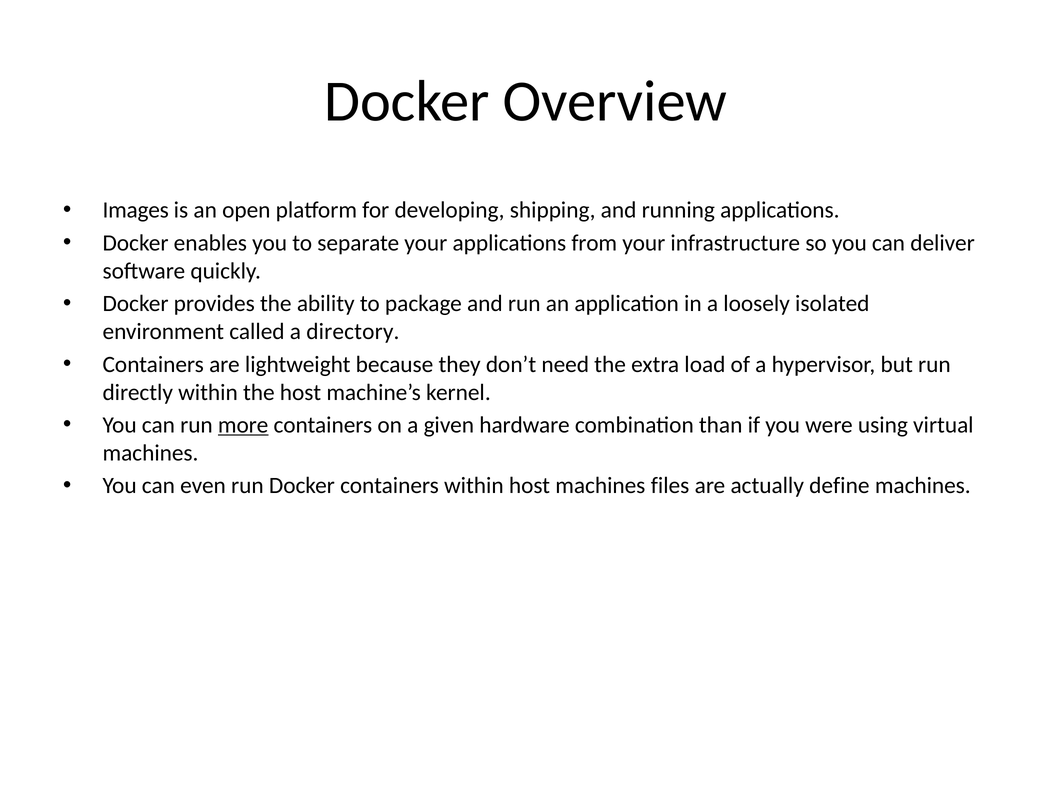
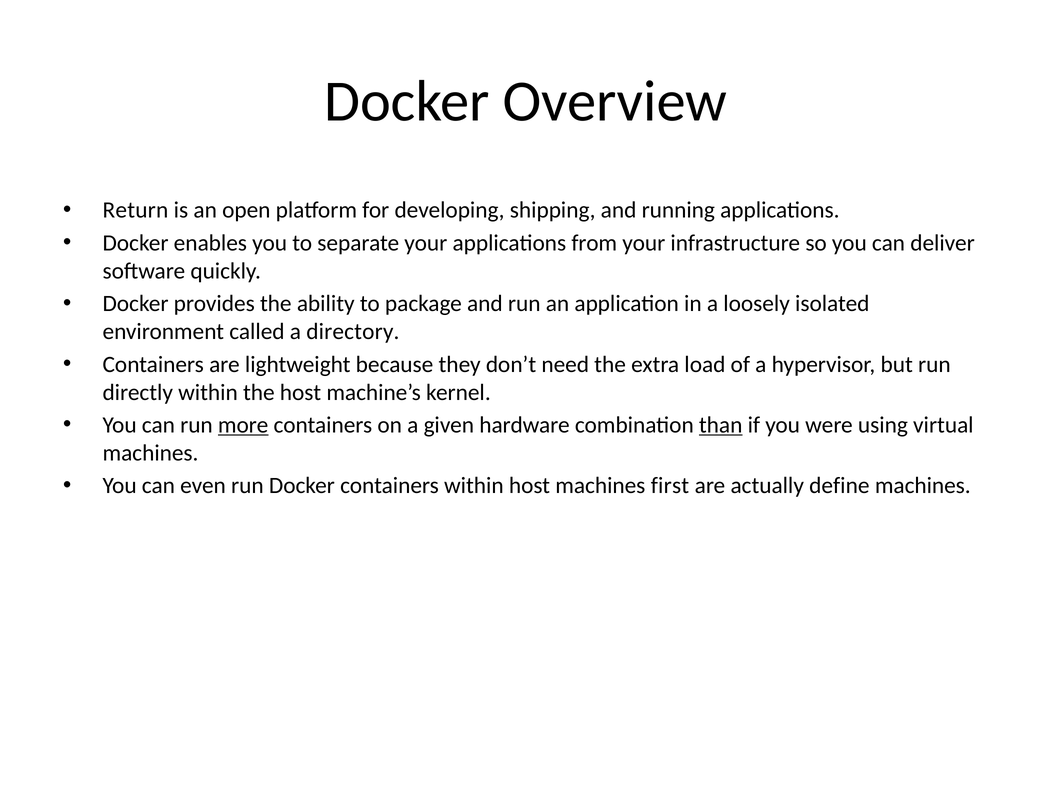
Images: Images -> Return (135, 210)
than underline: none -> present (721, 425)
files: files -> first (670, 486)
